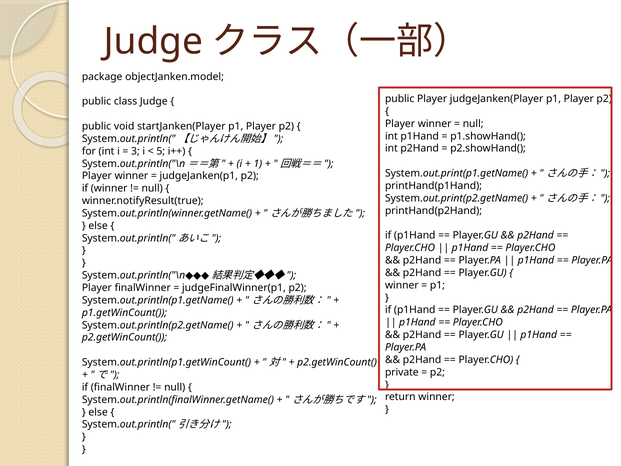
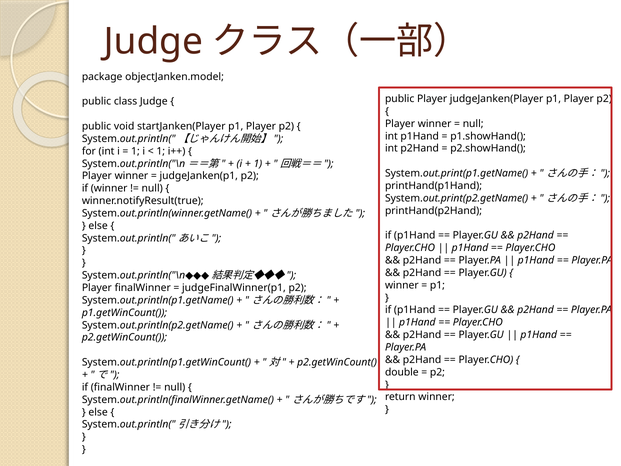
3: 3 -> 1 (135, 151)
5: 5 -> 1 (161, 151)
private: private -> double (402, 372)
